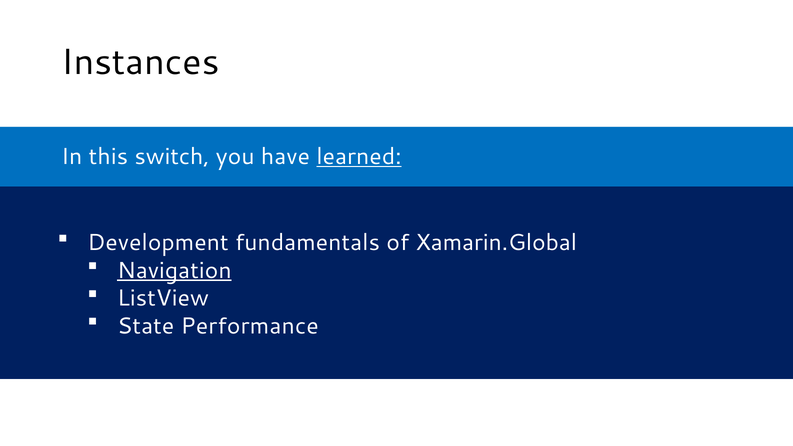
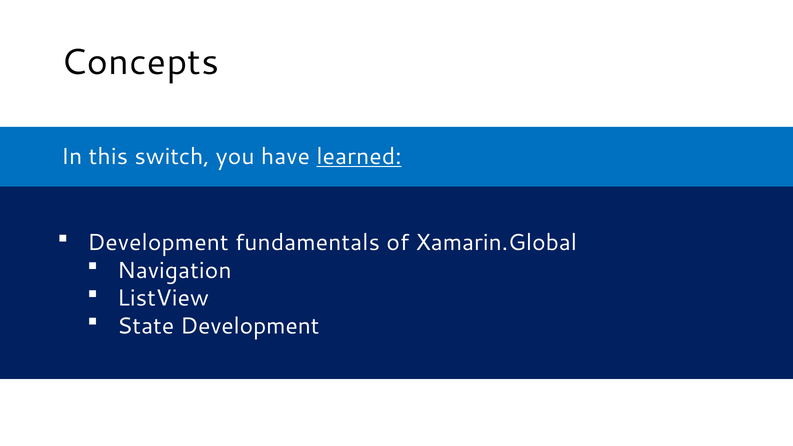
Instances: Instances -> Concepts (140, 62)
Navigation underline: present -> none (174, 271)
State Performance: Performance -> Development (250, 326)
